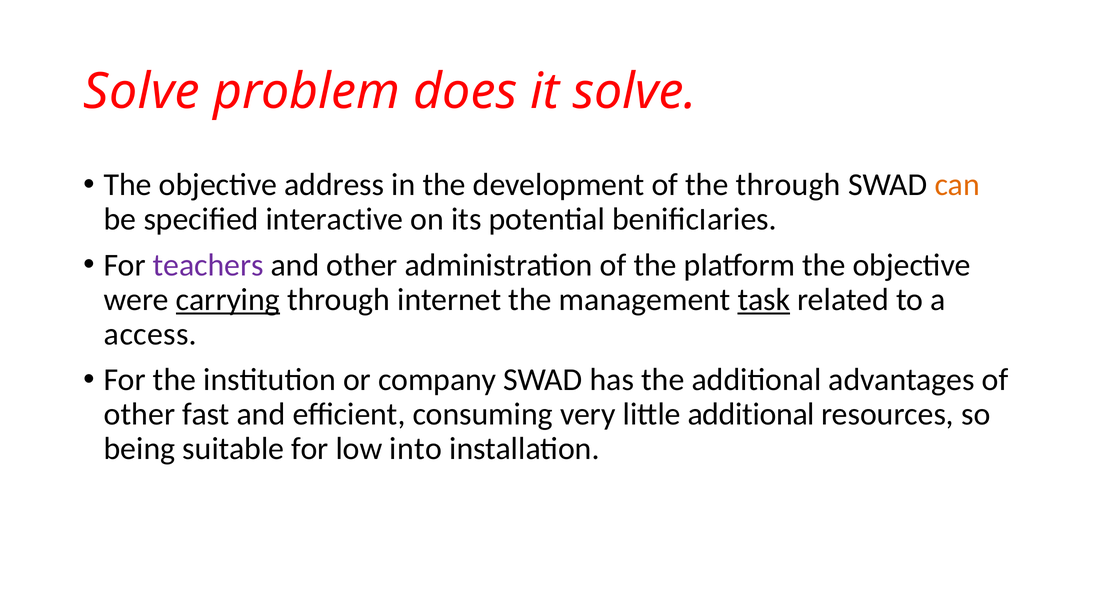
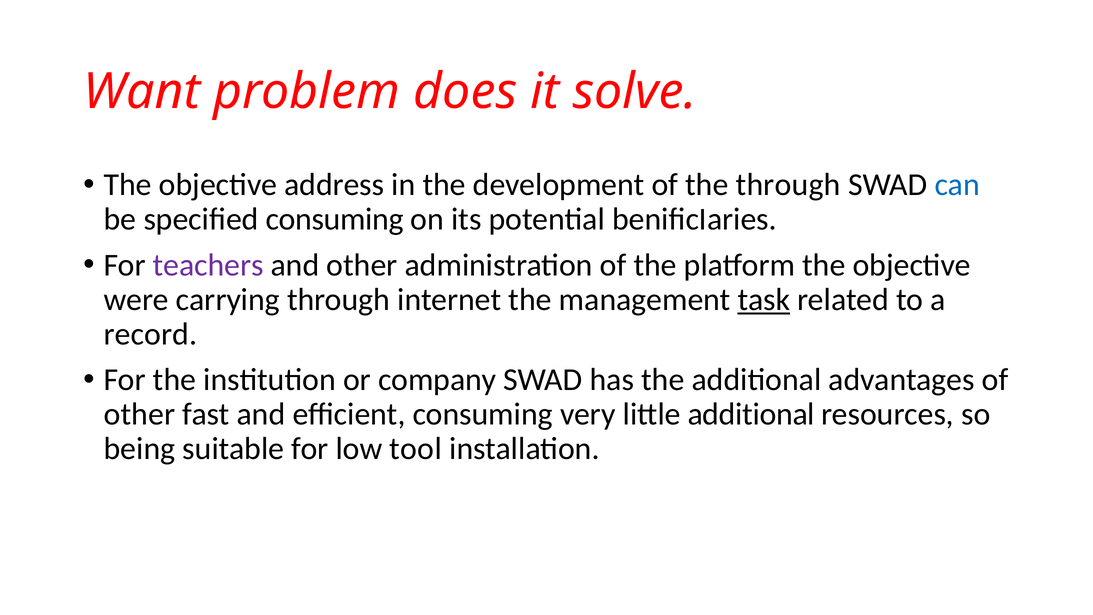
Solve: Solve -> Want (142, 92)
can colour: orange -> blue (957, 185)
specified interactive: interactive -> consuming (335, 219)
carrying underline: present -> none (228, 299)
access: access -> record (151, 334)
into: into -> tool (416, 449)
